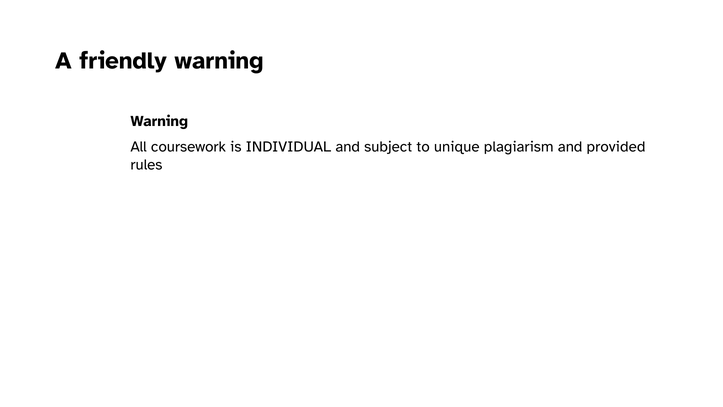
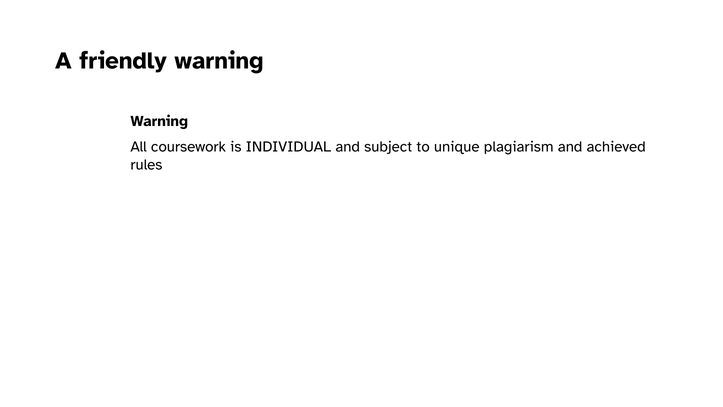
provided: provided -> achieved (616, 147)
